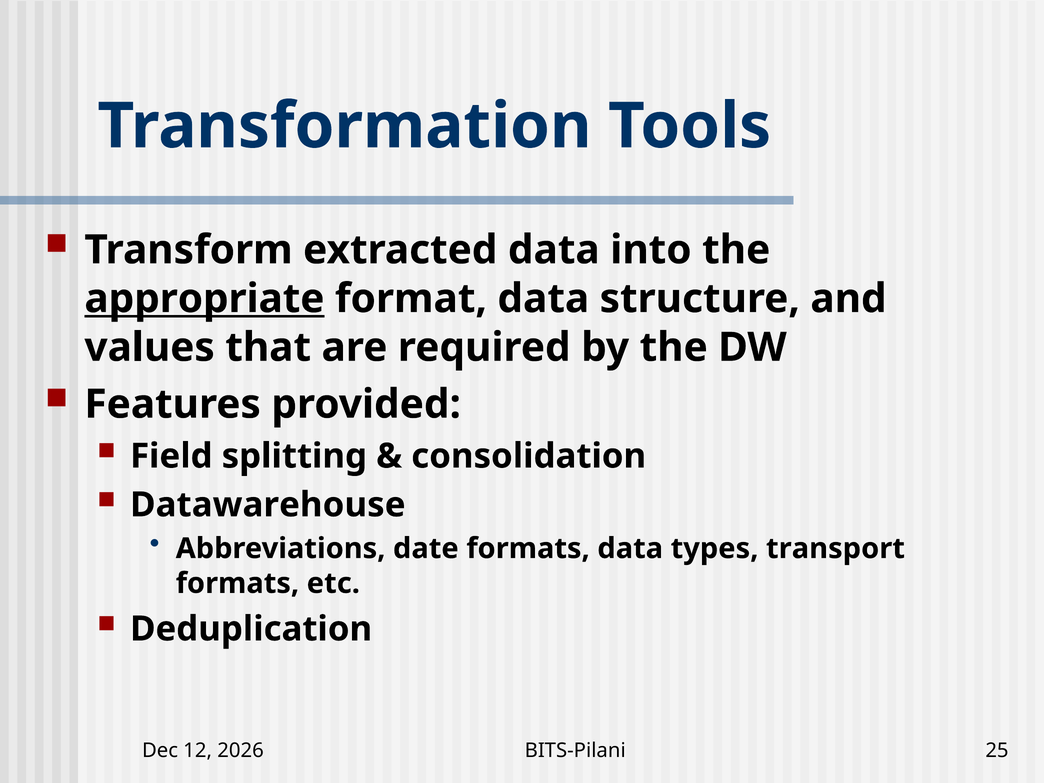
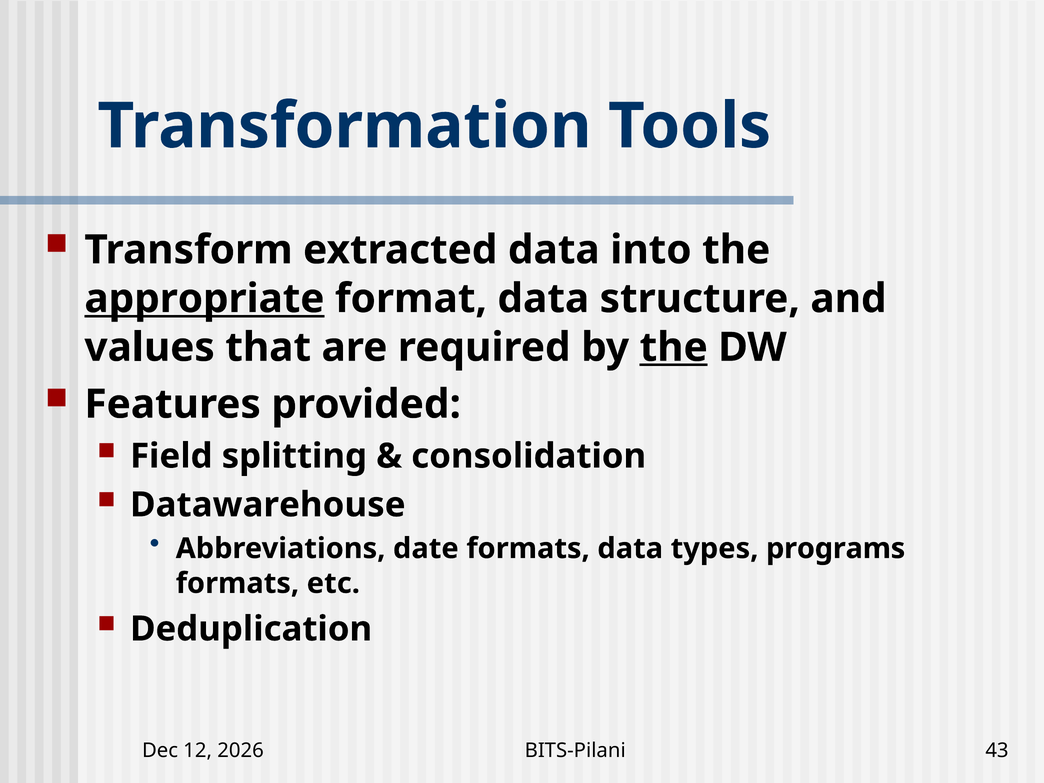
the underline: none -> present (674, 347)
transport: transport -> programs (836, 549)
25: 25 -> 43 (997, 751)
